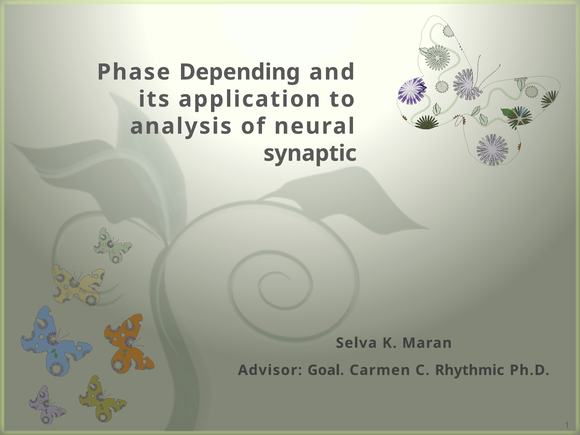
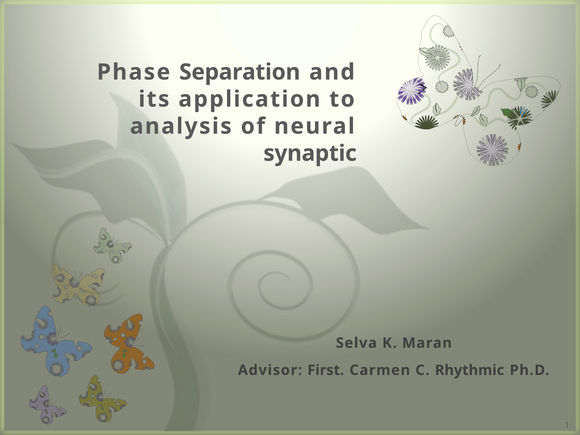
Depending: Depending -> Separation (240, 72)
Goal: Goal -> First (326, 370)
